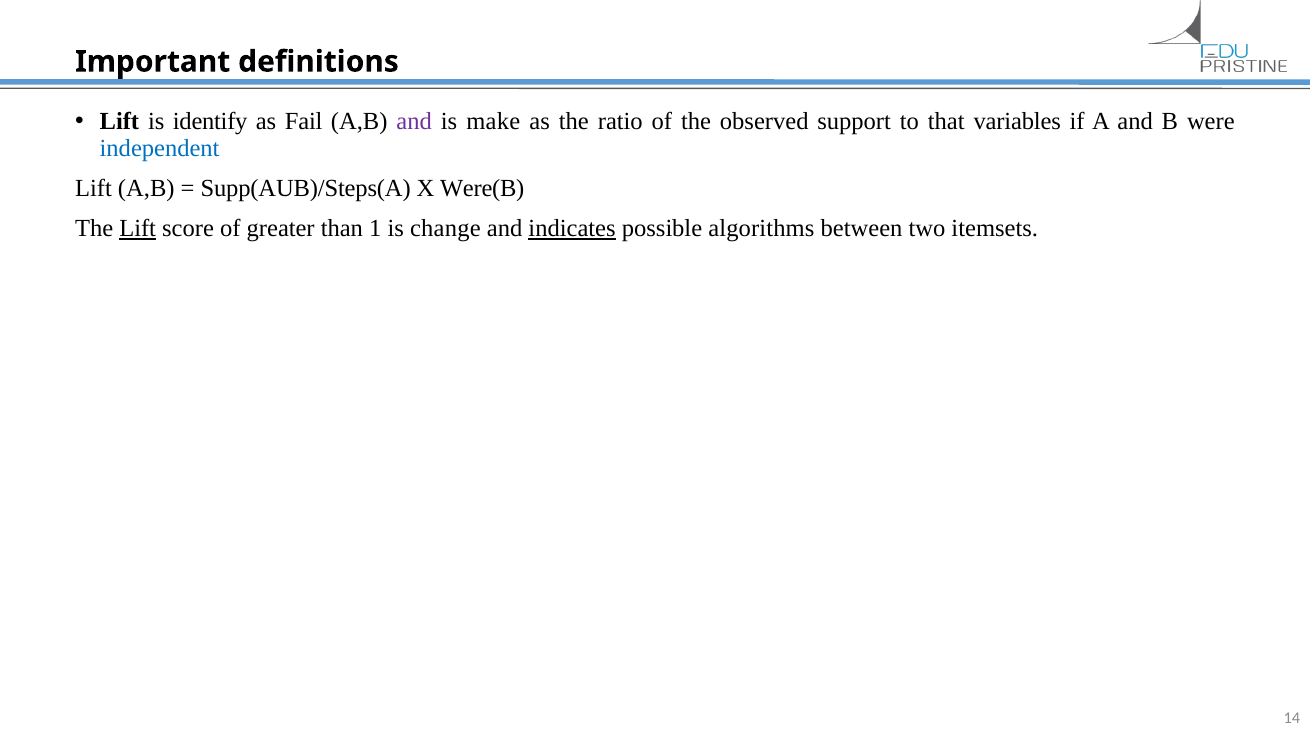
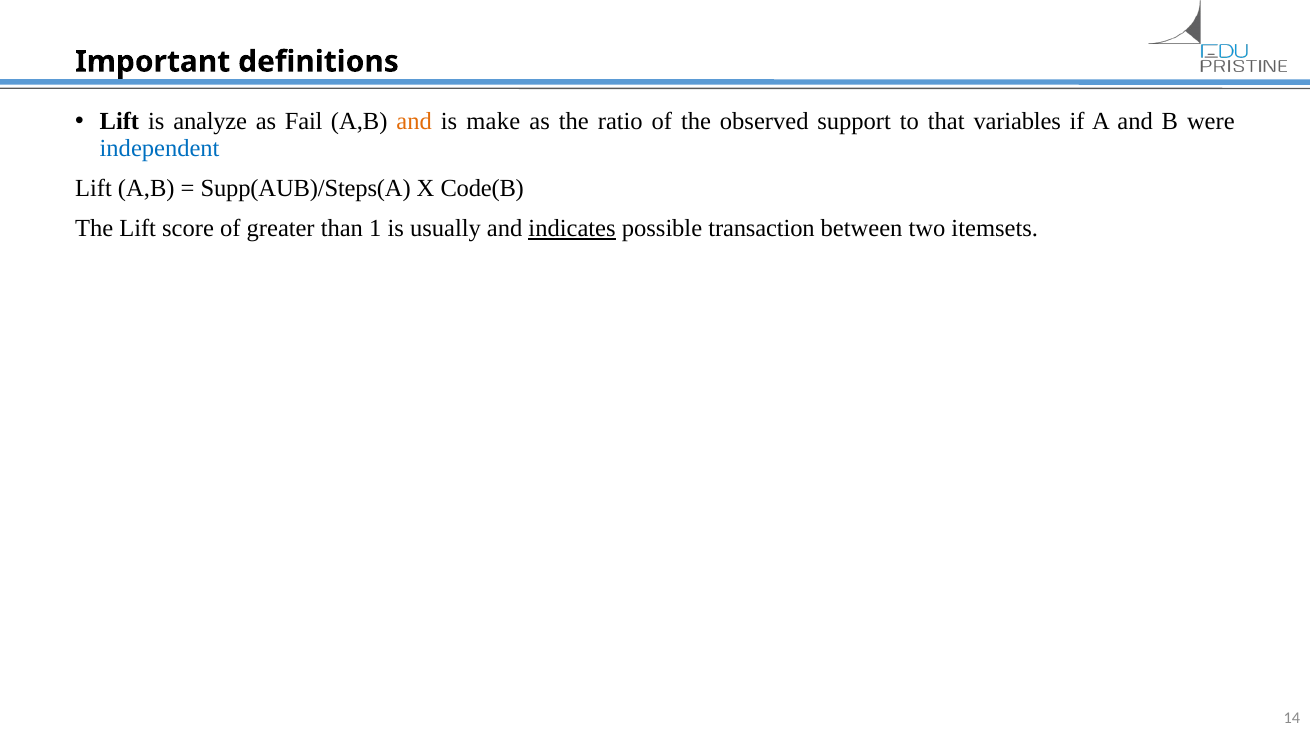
identify: identify -> analyze (210, 121)
and colour: purple -> orange (414, 121)
Were(B: Were(B -> Code(B (482, 188)
Lift underline: present -> none (138, 228)
change: change -> usually (446, 228)
algorithms: algorithms -> transaction (762, 228)
